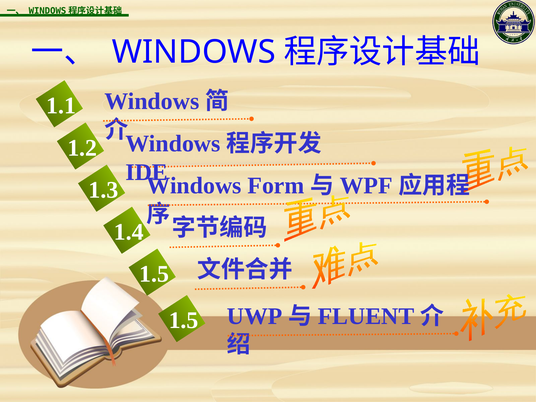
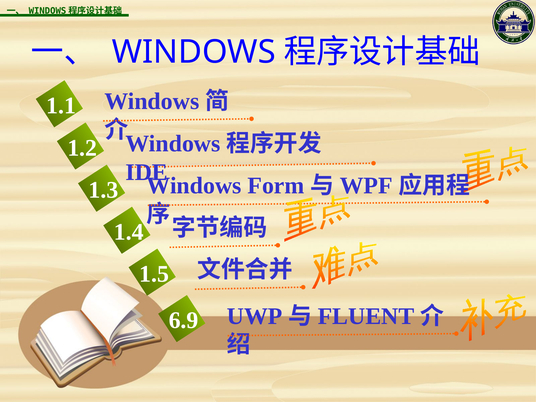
1.5: 1.5 -> 6.9 (184, 320)
